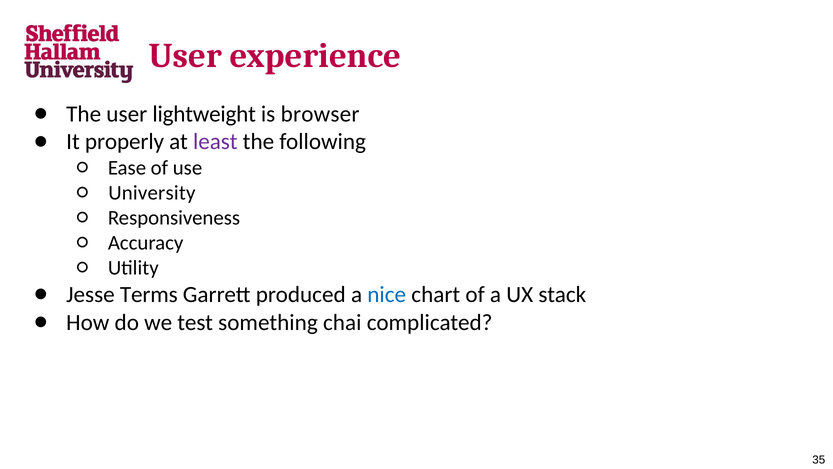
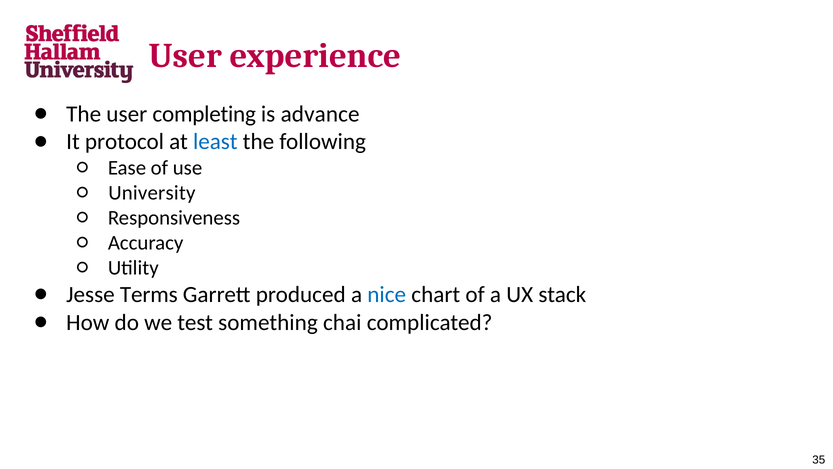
lightweight: lightweight -> completing (204, 114)
browser: browser -> advance (320, 114)
properly: properly -> protocol (125, 142)
least colour: purple -> blue (215, 142)
